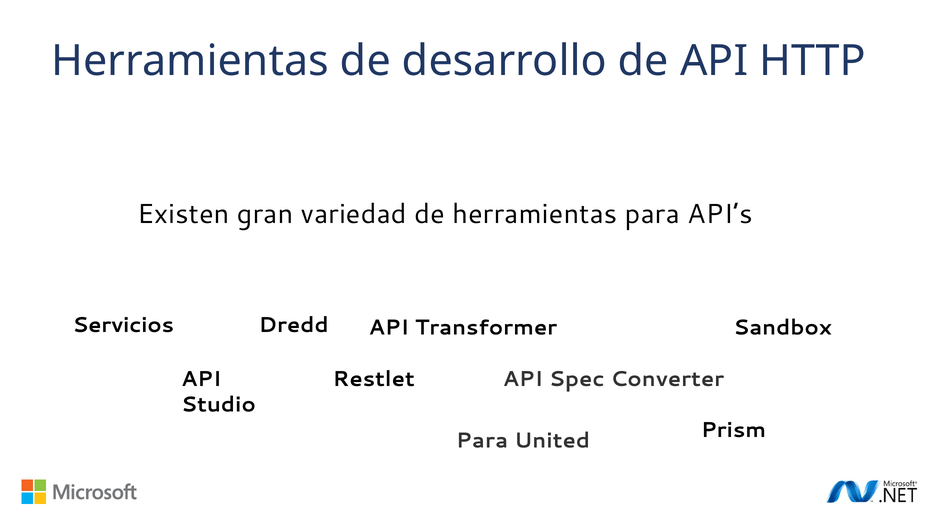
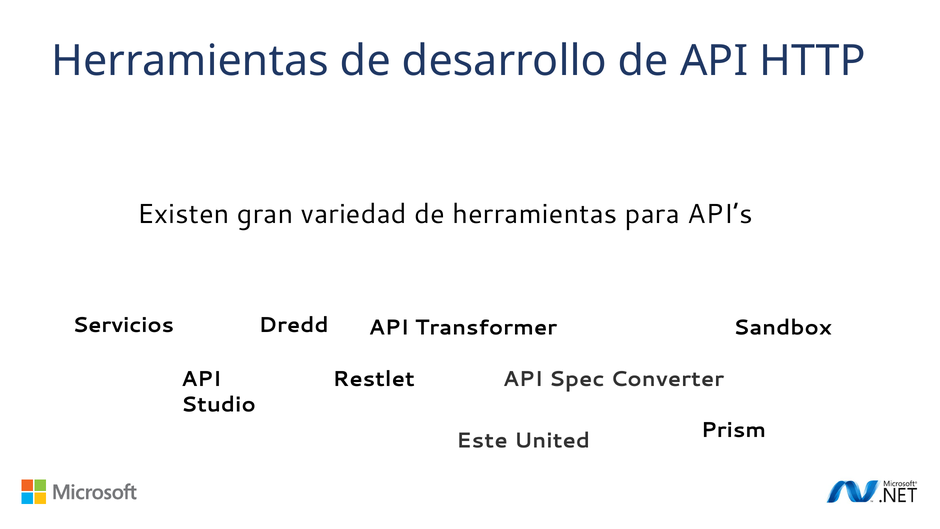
Para: Para -> Este (482, 440)
